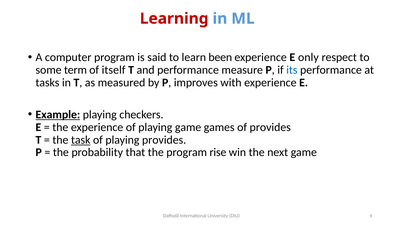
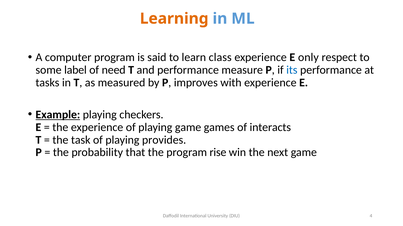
Learning colour: red -> orange (174, 19)
been: been -> class (220, 58)
term: term -> label (75, 70)
itself: itself -> need (114, 70)
of provides: provides -> interacts (270, 128)
task underline: present -> none (81, 140)
